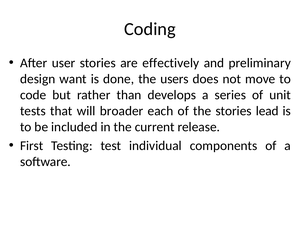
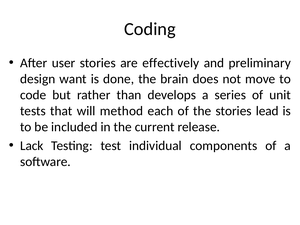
users: users -> brain (174, 79)
broader: broader -> method (122, 111)
First: First -> Lack (32, 146)
